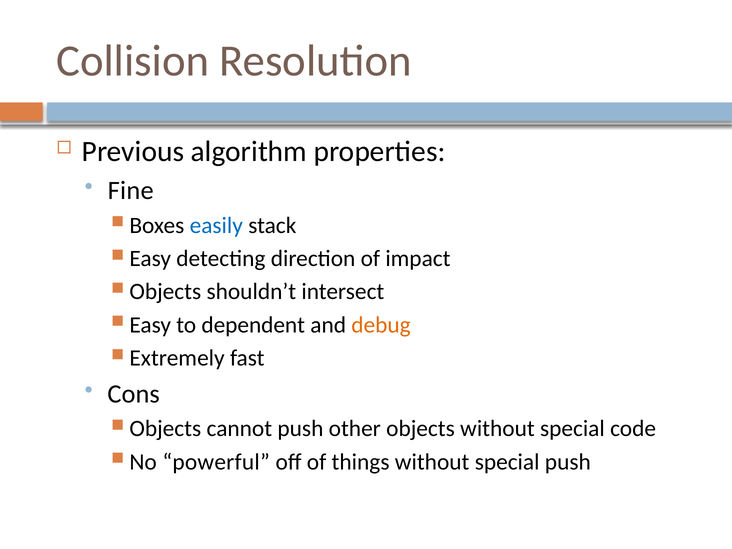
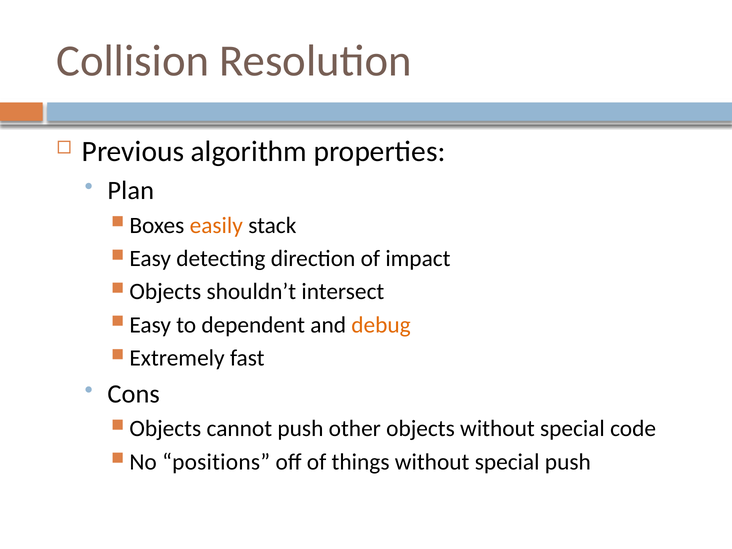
Fine: Fine -> Plan (131, 190)
easily colour: blue -> orange (216, 225)
powerful: powerful -> positions (216, 462)
